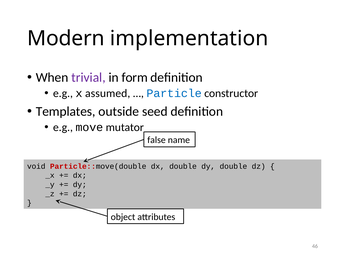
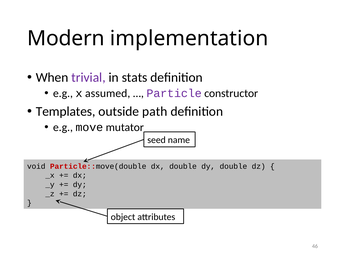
form: form -> stats (135, 78)
Particle colour: blue -> purple (174, 94)
seed: seed -> path (155, 112)
false: false -> seed (157, 140)
